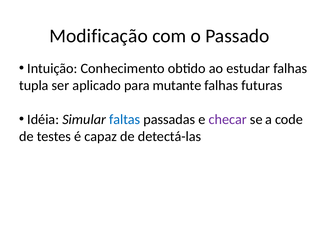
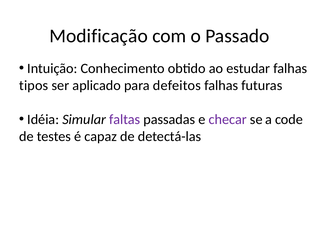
tupla: tupla -> tipos (34, 86)
mutante: mutante -> defeitos (177, 86)
faltas colour: blue -> purple (125, 120)
